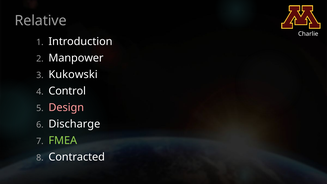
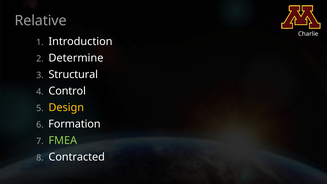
Manpower: Manpower -> Determine (76, 58)
Kukowski: Kukowski -> Structural (73, 74)
Design colour: pink -> yellow (66, 107)
Discharge: Discharge -> Formation (74, 124)
